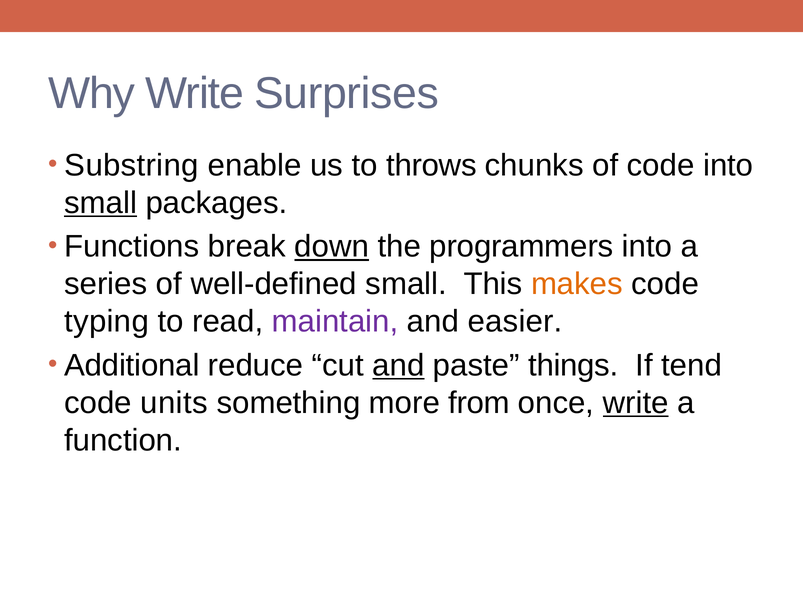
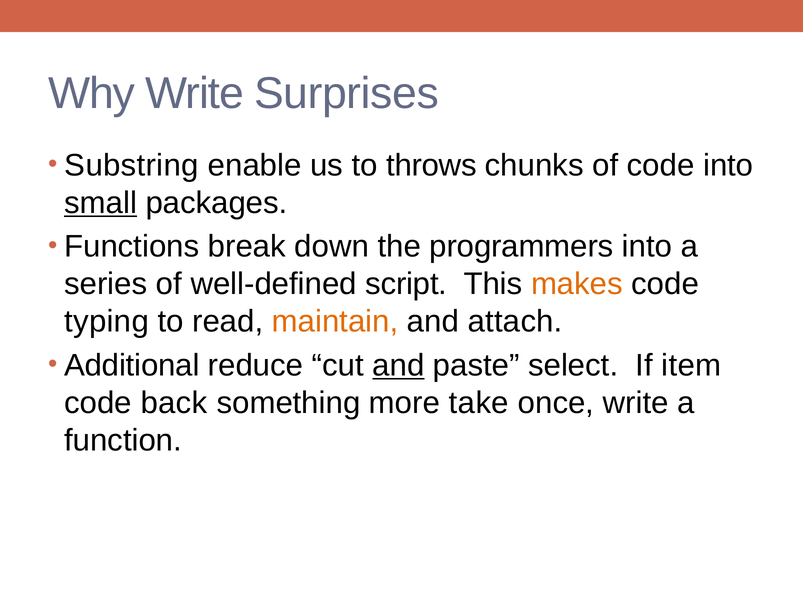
down underline: present -> none (332, 247)
well-defined small: small -> script (406, 284)
maintain colour: purple -> orange (335, 322)
easier: easier -> attach (515, 322)
things: things -> select (573, 365)
tend: tend -> item (691, 365)
units: units -> back (174, 403)
from: from -> take (479, 403)
write underline: present -> none (636, 403)
